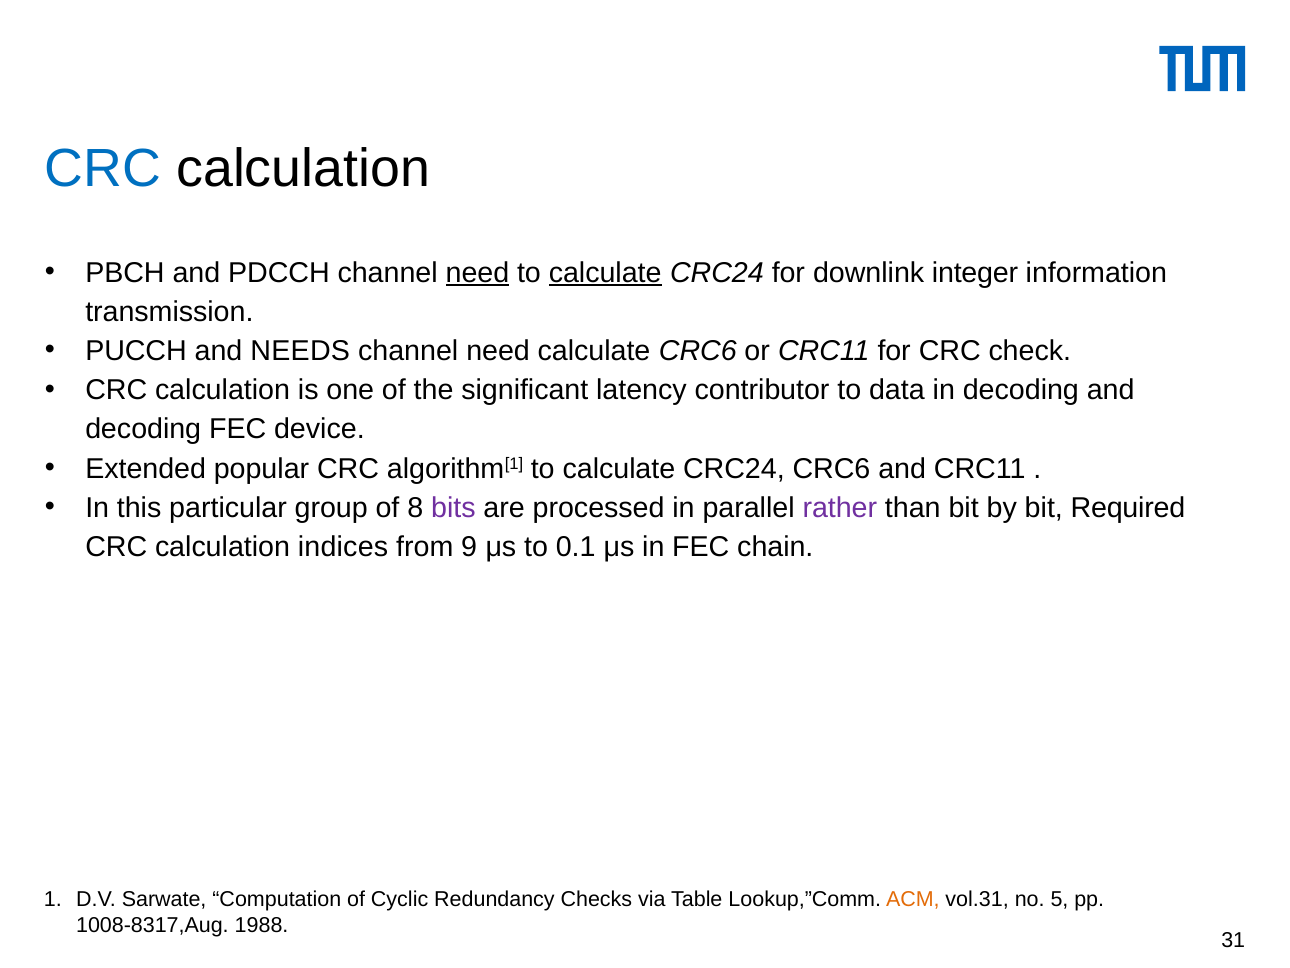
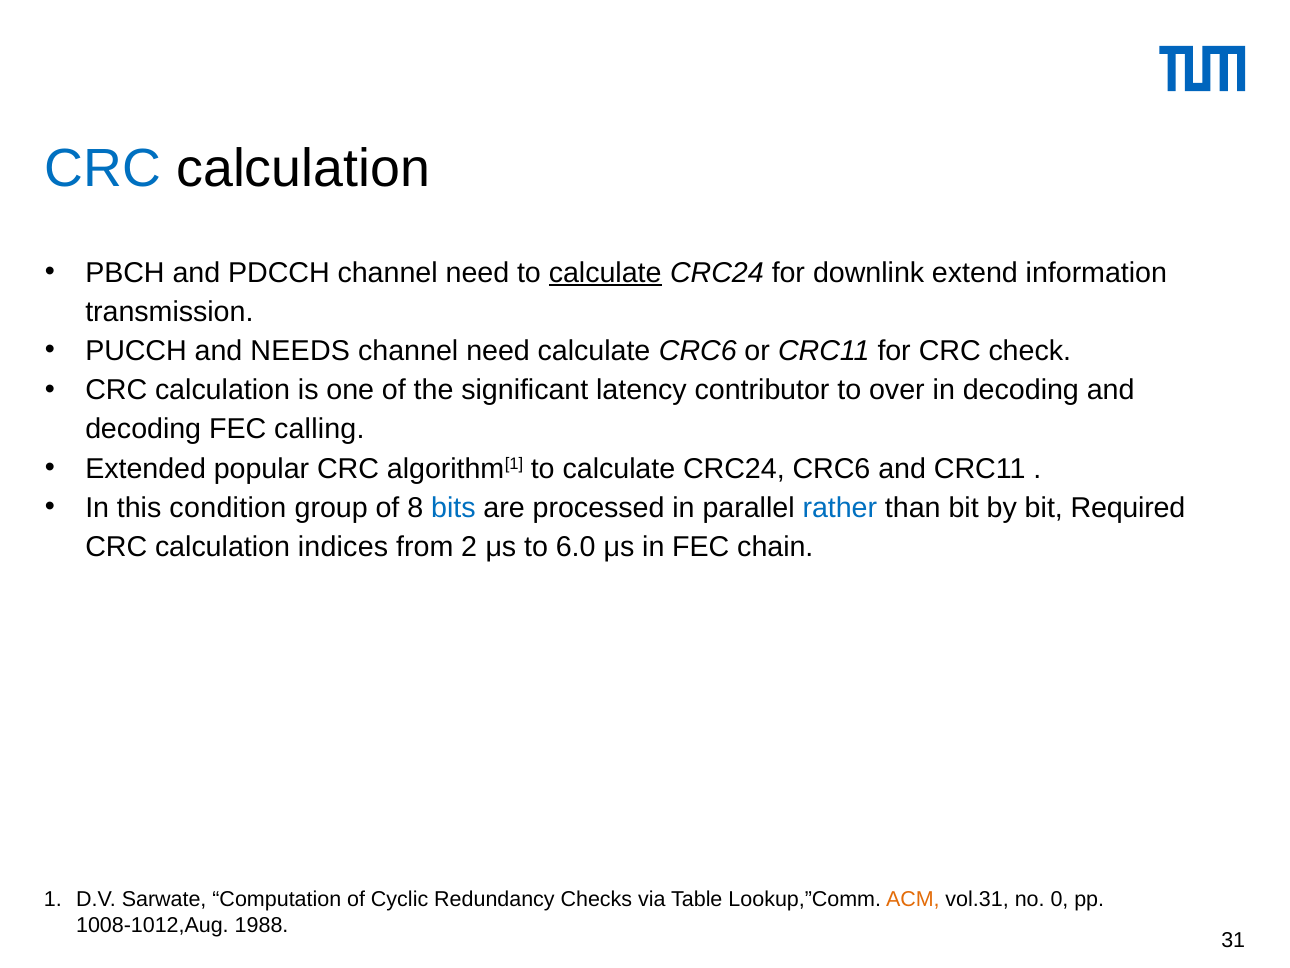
need underline: present -> none (477, 273)
integer: integer -> extend (975, 273)
data: data -> over (897, 390)
device: device -> calling (319, 429)
particular: particular -> condition (228, 508)
bits colour: purple -> blue (453, 508)
rather colour: purple -> blue (840, 508)
9: 9 -> 2 (469, 547)
0.1: 0.1 -> 6.0 (576, 547)
5: 5 -> 0 (1059, 899)
1008-8317,Aug: 1008-8317,Aug -> 1008-1012,Aug (152, 925)
